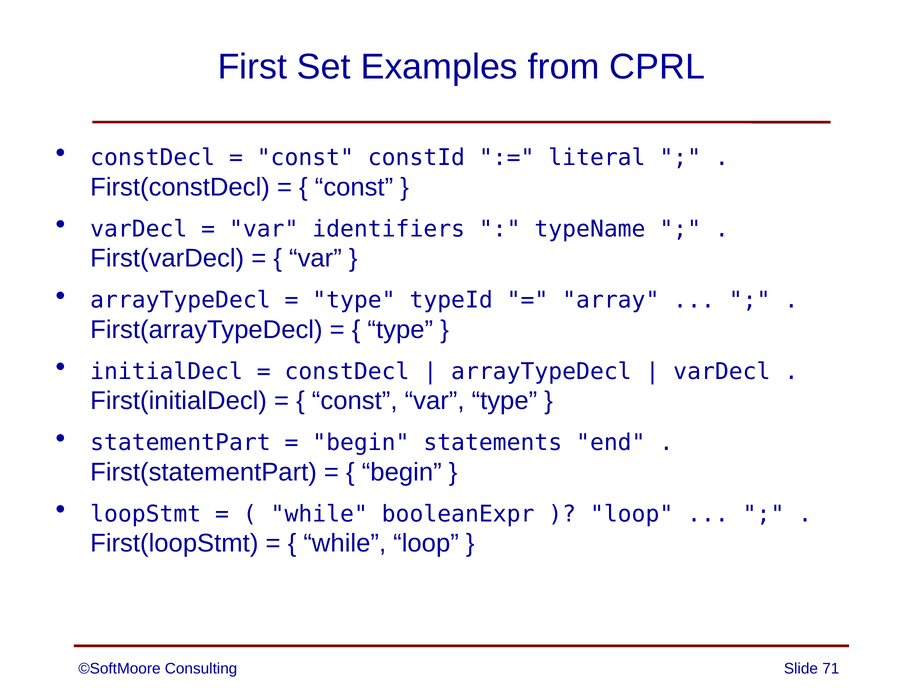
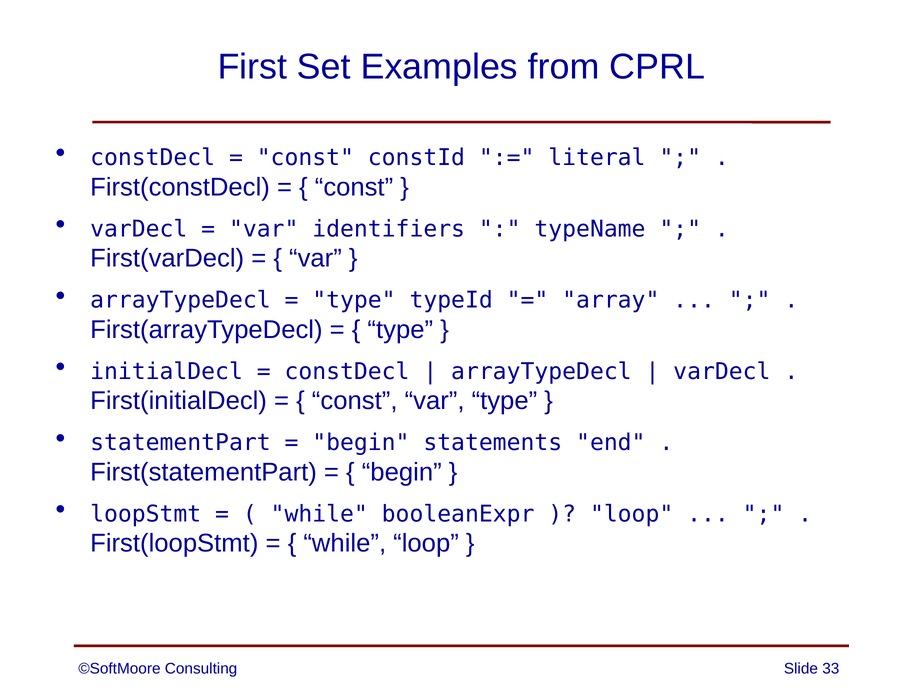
71: 71 -> 33 (831, 669)
